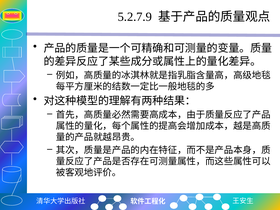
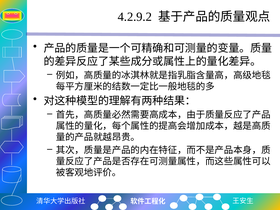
5.2.7.9: 5.2.7.9 -> 4.2.9.2 (135, 17)
